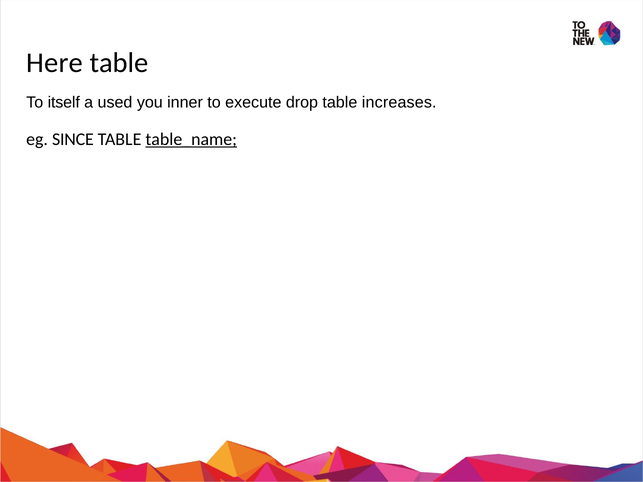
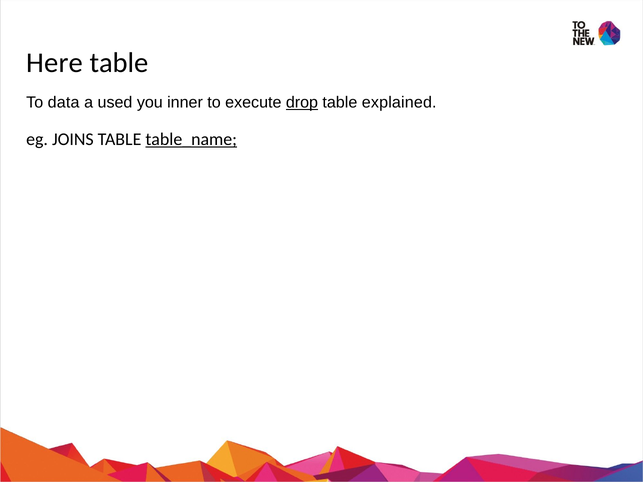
itself: itself -> data (64, 103)
drop underline: none -> present (302, 103)
increases: increases -> explained (399, 103)
SINCE: SINCE -> JOINS (73, 139)
